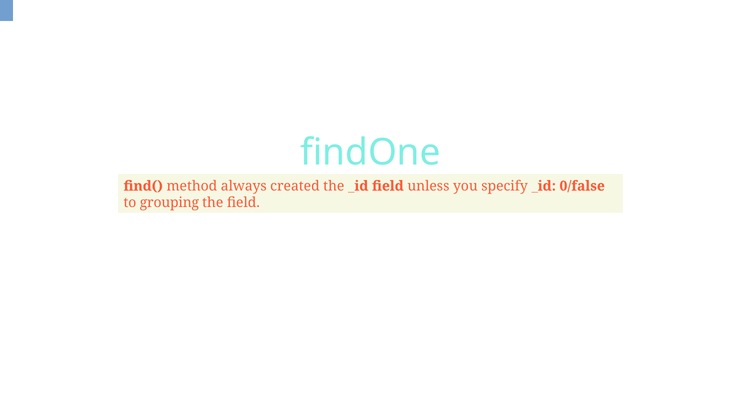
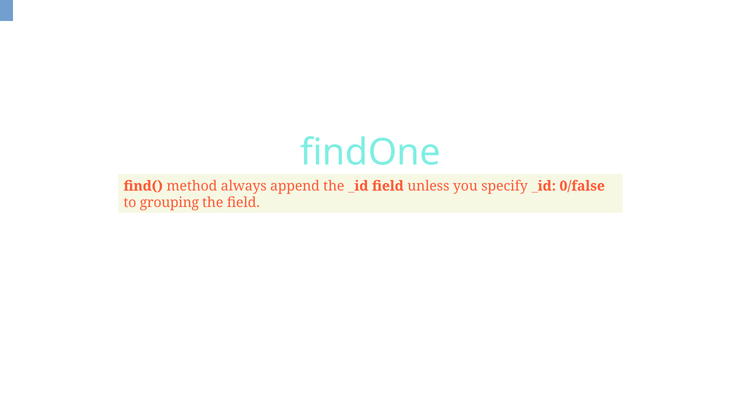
created: created -> append (295, 186)
